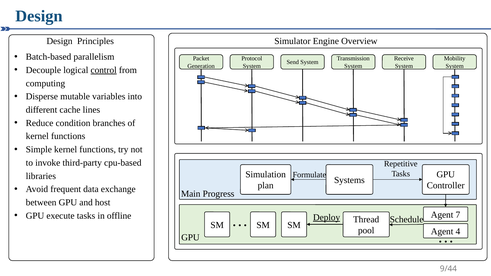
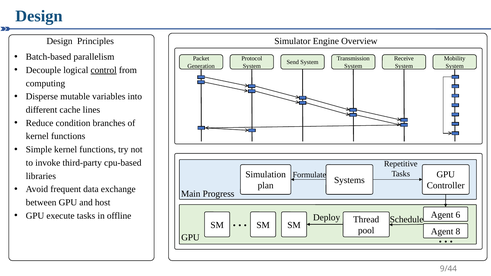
Deploy underline: present -> none (327, 218)
7: 7 -> 6 (458, 215)
4: 4 -> 8 (458, 232)
